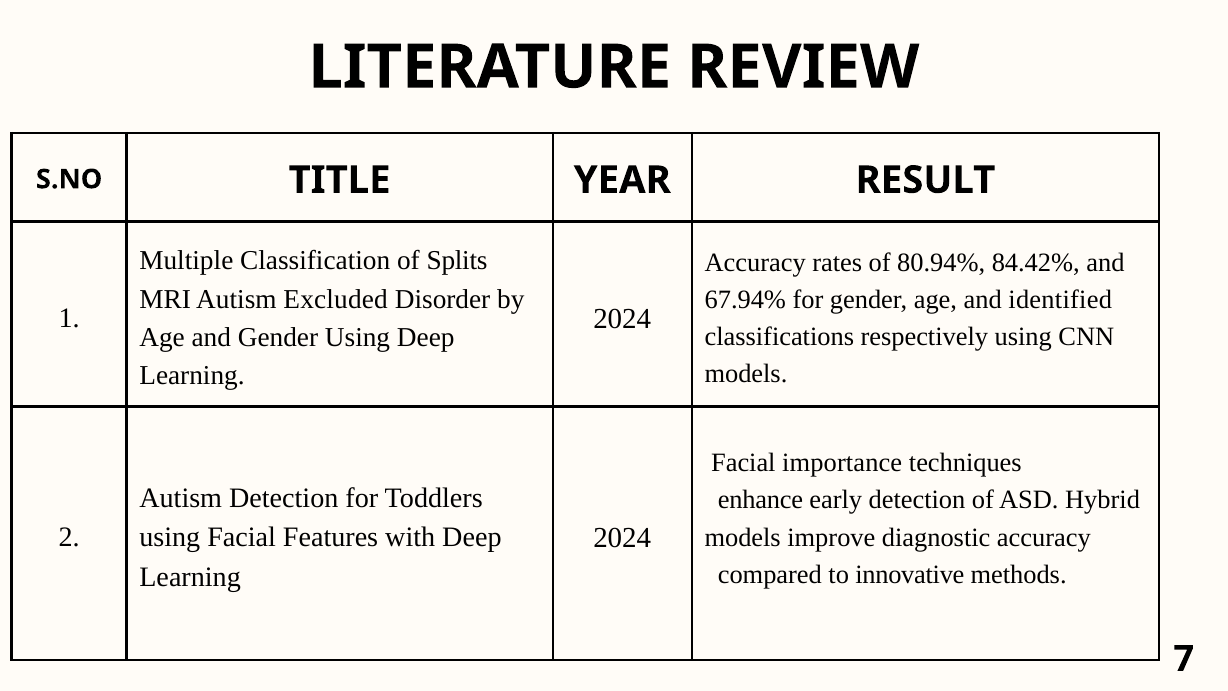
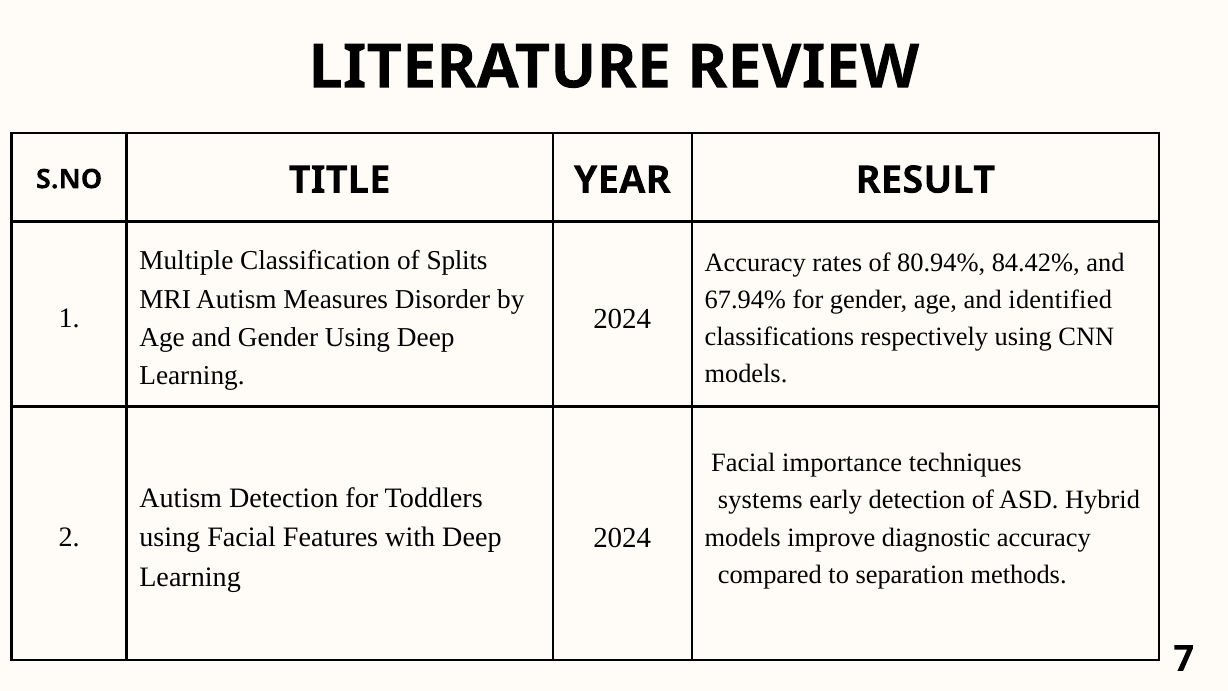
Excluded: Excluded -> Measures (336, 299)
enhance: enhance -> systems (760, 500)
innovative: innovative -> separation (910, 574)
